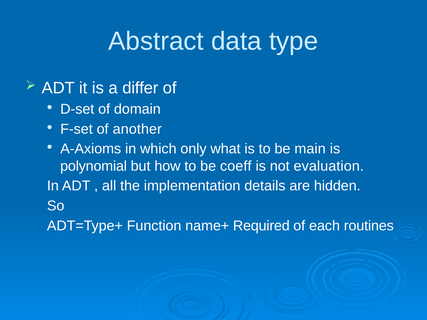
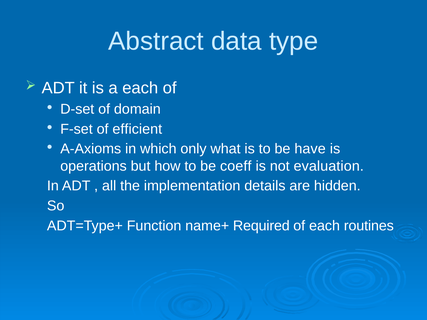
a differ: differ -> each (140, 88)
another: another -> efficient (137, 129)
main: main -> have (310, 149)
polynomial: polynomial -> operations (94, 166)
